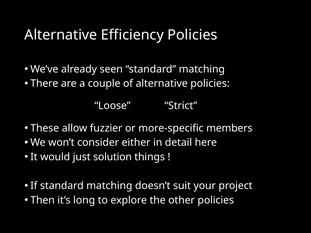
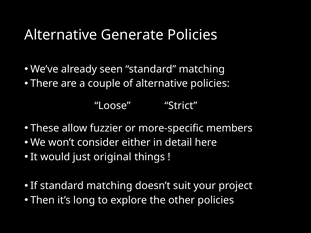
Efficiency: Efficiency -> Generate (132, 35)
solution: solution -> original (112, 157)
